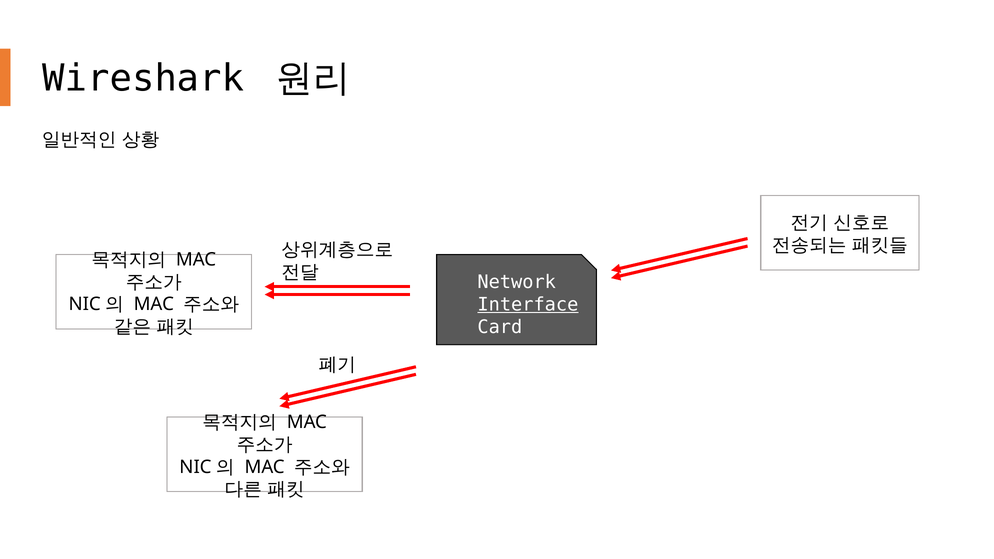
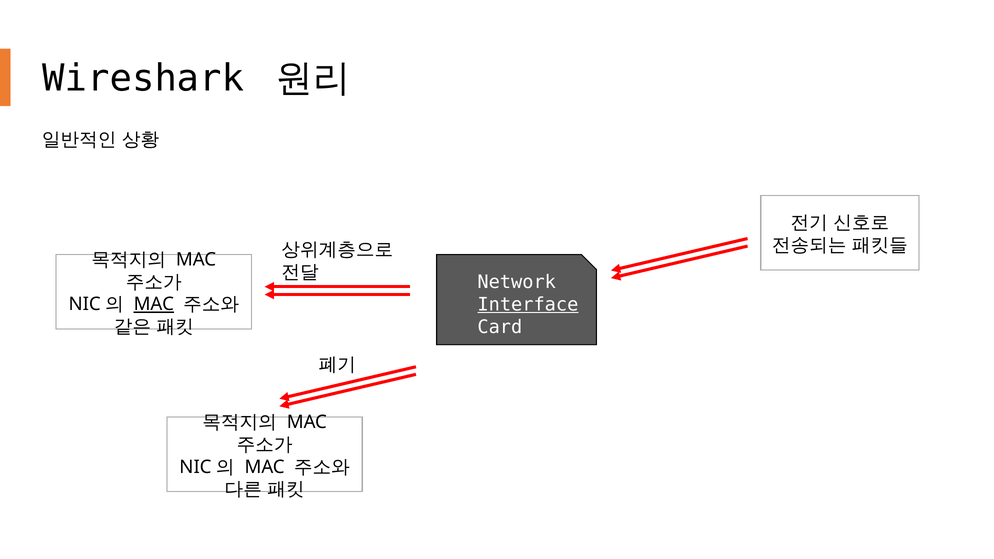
MAC underline: none -> present (154, 304)
